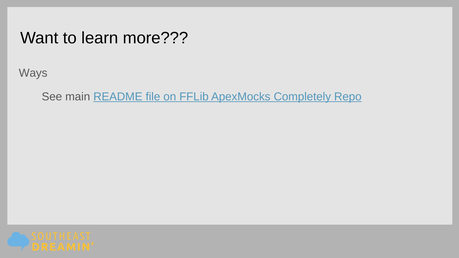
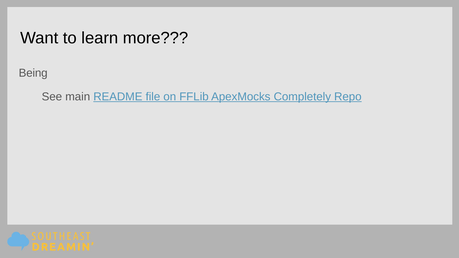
Ways: Ways -> Being (33, 73)
